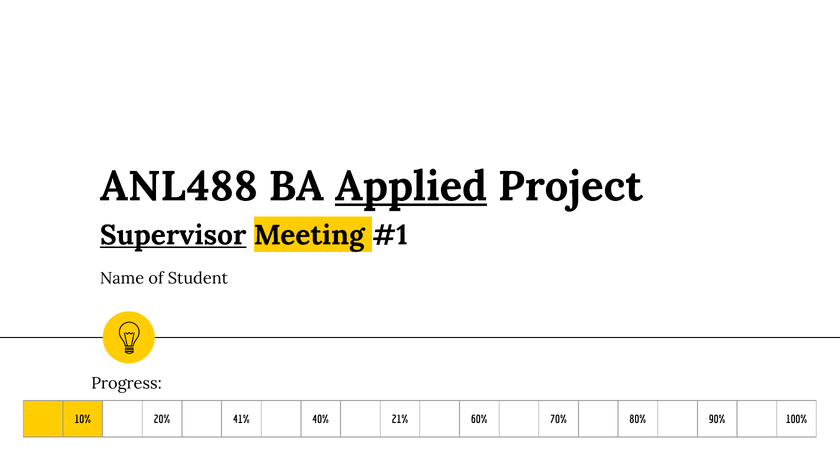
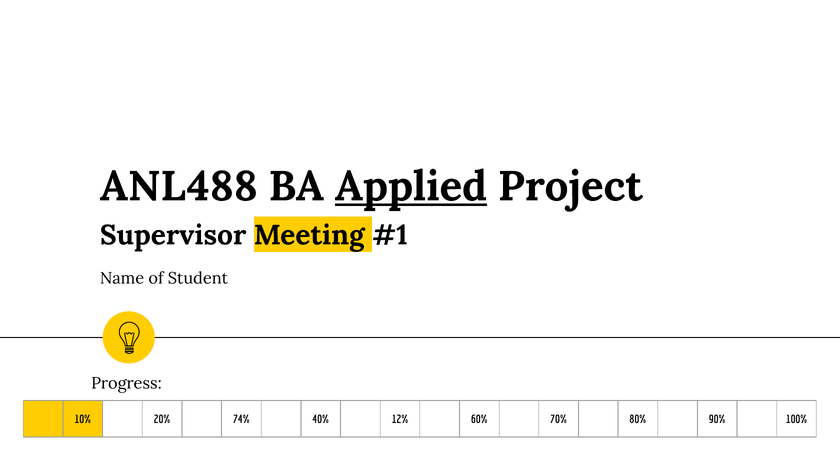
Supervisor underline: present -> none (173, 235)
41%: 41% -> 74% (242, 420)
21%: 21% -> 12% (400, 420)
